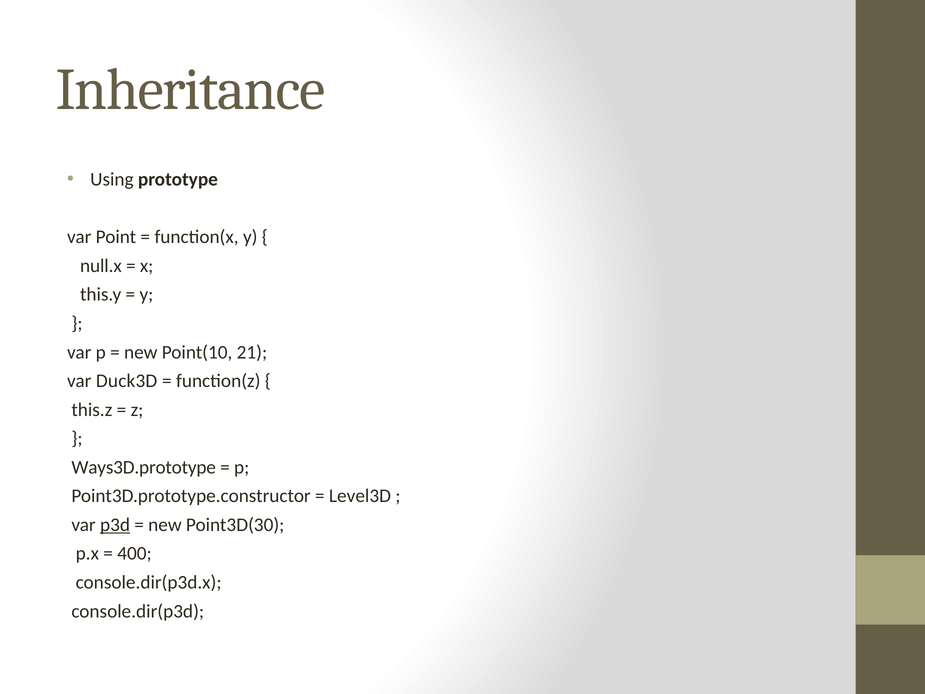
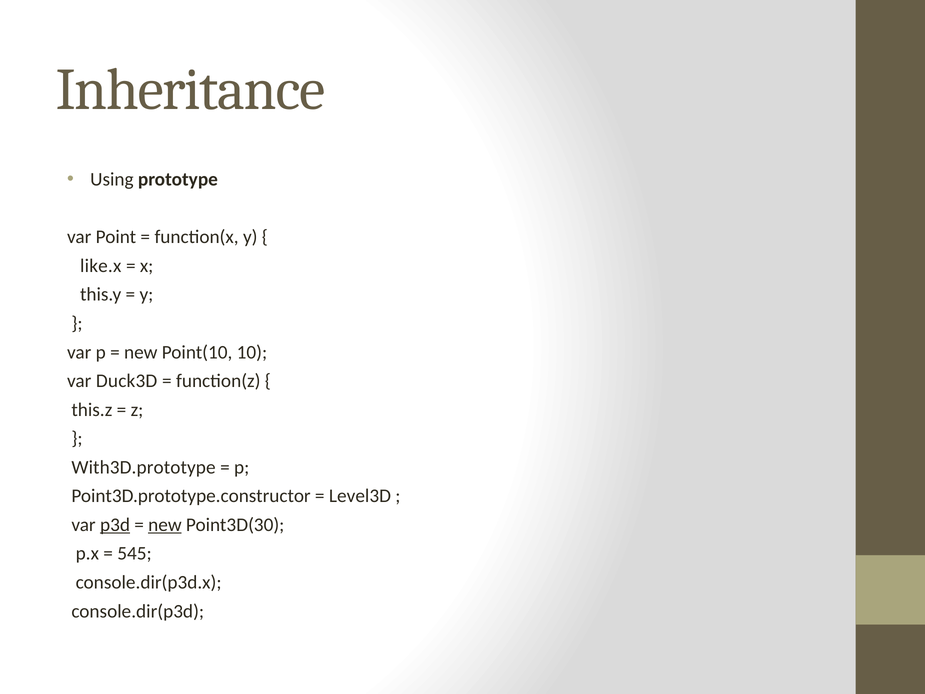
null.x: null.x -> like.x (101, 266)
21: 21 -> 10 (252, 352)
Ways3D.prototype: Ways3D.prototype -> With3D.prototype (144, 467)
new underline: none -> present (165, 525)
400: 400 -> 545 (134, 553)
